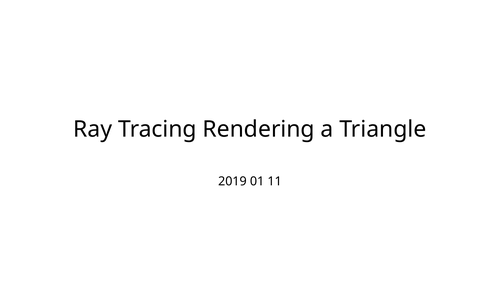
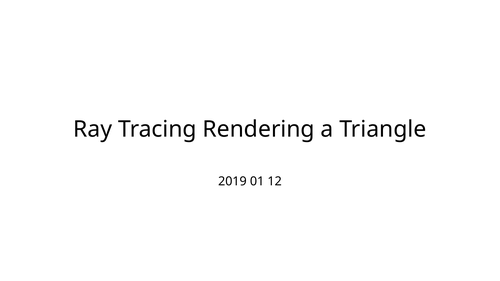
11: 11 -> 12 (275, 182)
